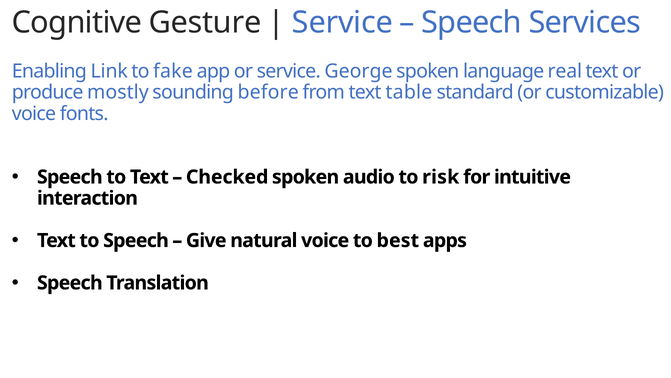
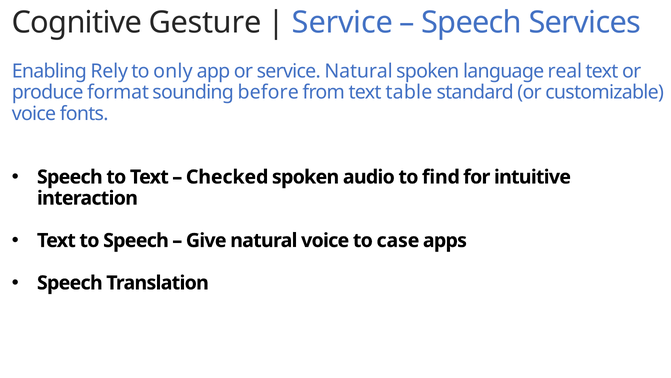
Link: Link -> Rely (109, 71)
fake: fake -> only (173, 71)
service George: George -> Natural (359, 71)
mostly: mostly -> format (118, 92)
risk: risk -> find (441, 177)
best: best -> case (398, 240)
